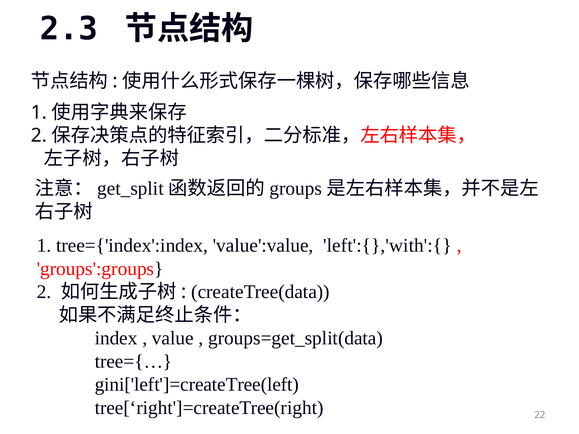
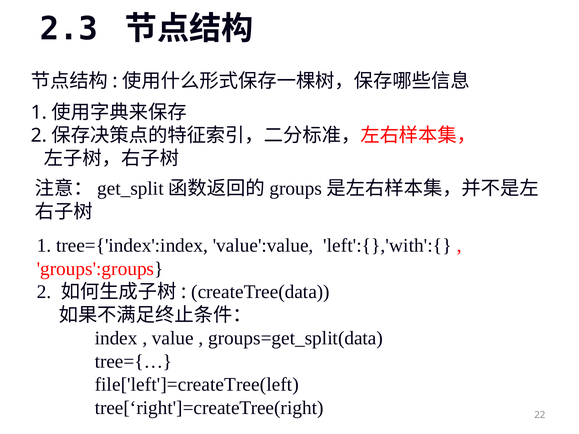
gini['left']=createTree(left: gini['left']=createTree(left -> file['left']=createTree(left (197, 385)
